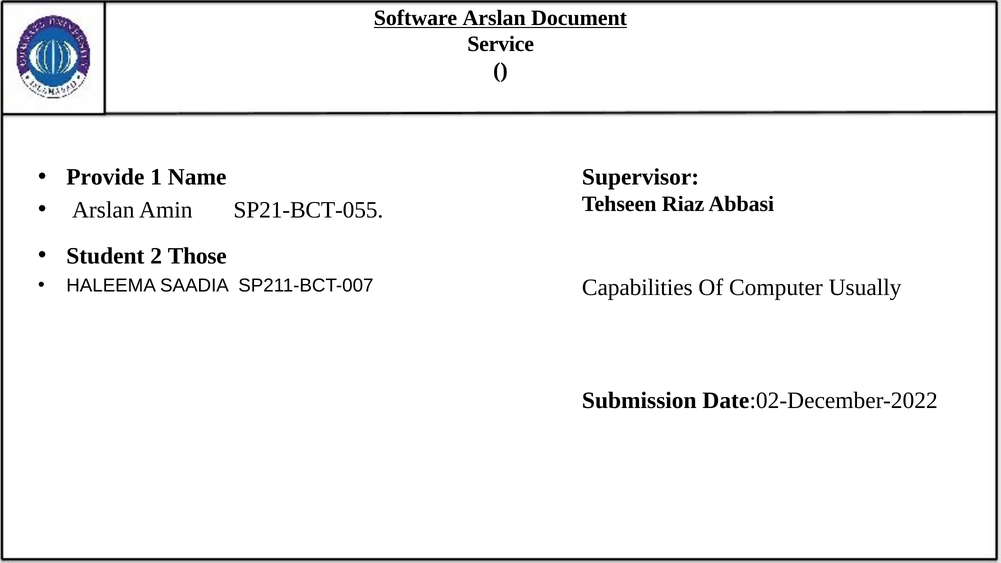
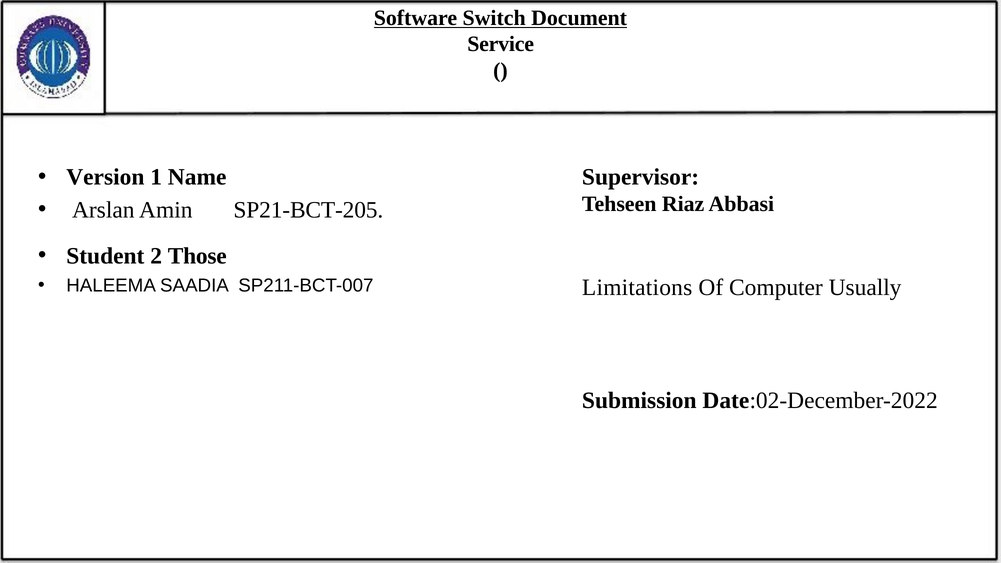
Software Arslan: Arslan -> Switch (494, 18)
Provide: Provide -> Version (105, 177)
SP21-BCT-055: SP21-BCT-055 -> SP21-BCT-205 (308, 210)
Capabilities: Capabilities -> Limitations (637, 288)
